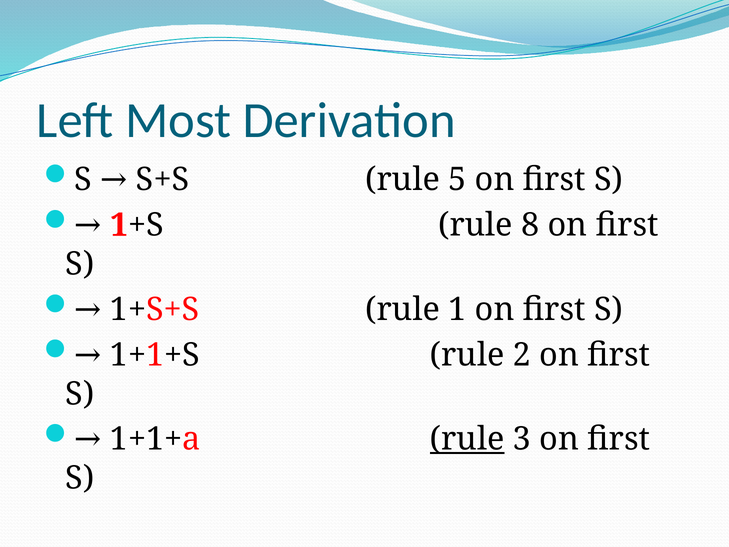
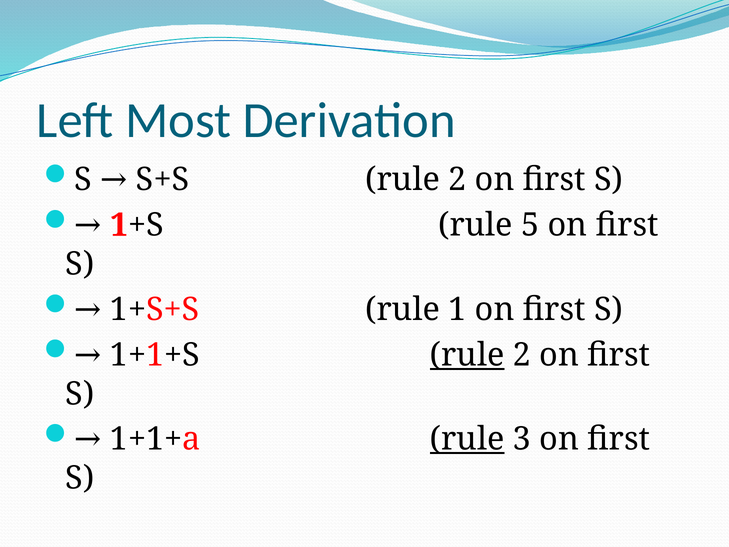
5: 5 -> 2 (457, 180)
8: 8 -> 5 (530, 225)
rule underline: none -> present (467, 355)
